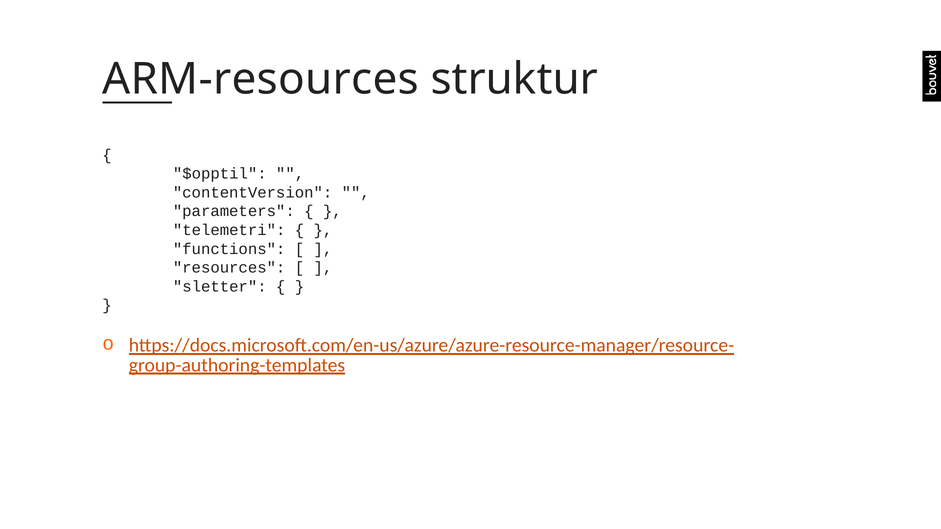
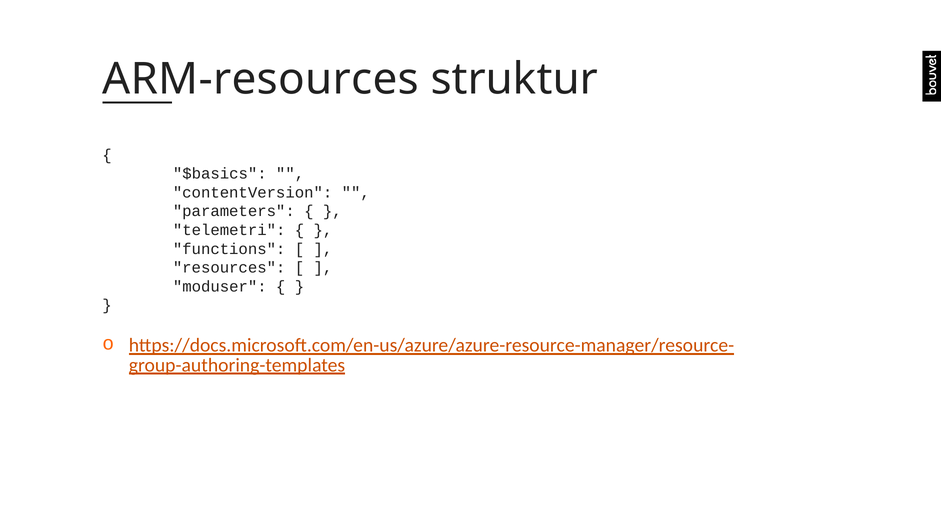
$opptil: $opptil -> $basics (220, 174)
sletter: sletter -> moduser (220, 287)
